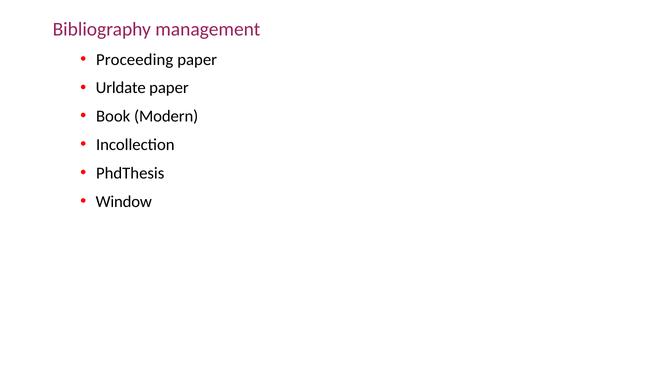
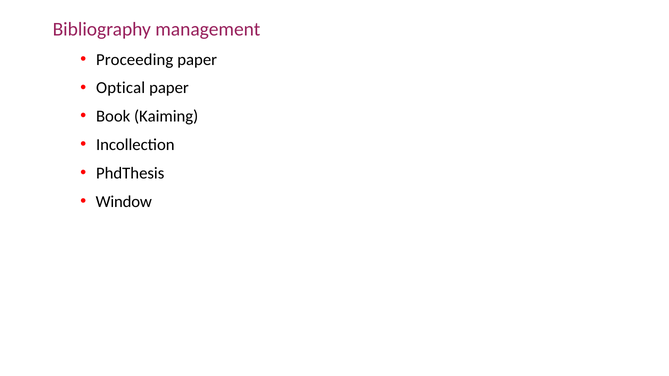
Urldate: Urldate -> Optical (121, 88)
Modern: Modern -> Kaiming (166, 116)
